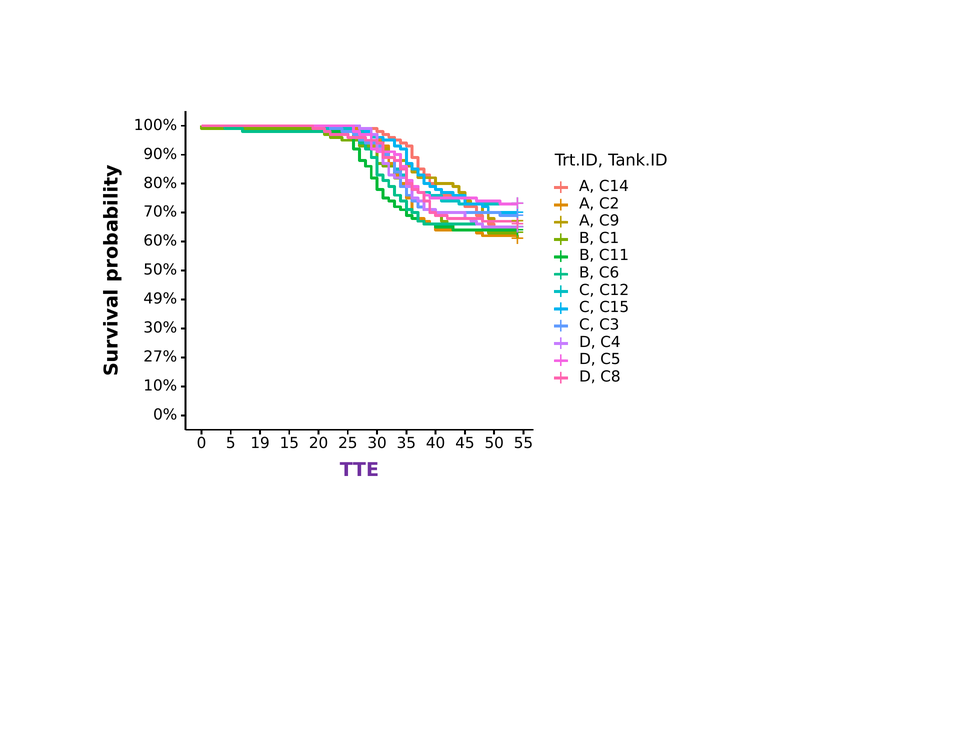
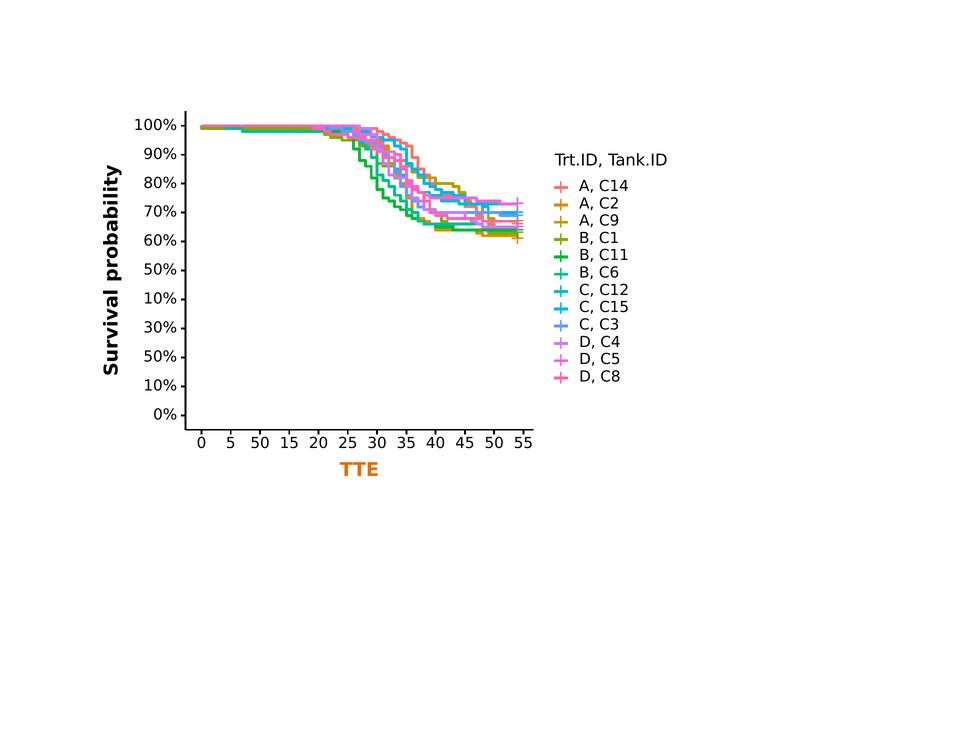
49%: 49% -> 10% (160, 299)
27%: 27% -> 50% (160, 357)
5 19: 19 -> 50 (260, 443)
TTE colour: purple -> orange (359, 470)
